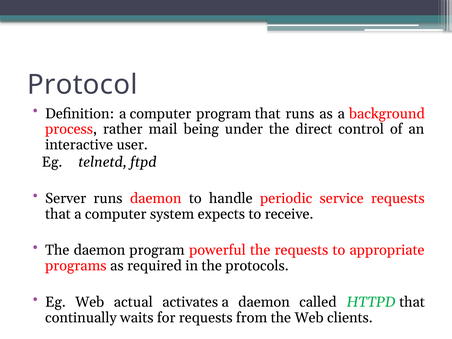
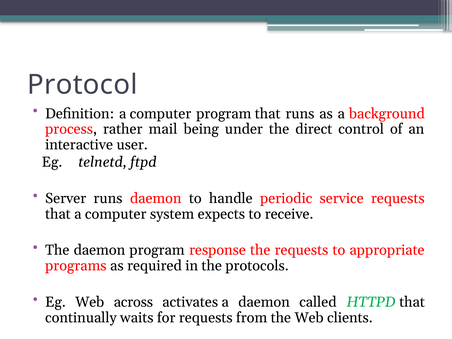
powerful: powerful -> response (217, 250)
actual: actual -> across (133, 302)
